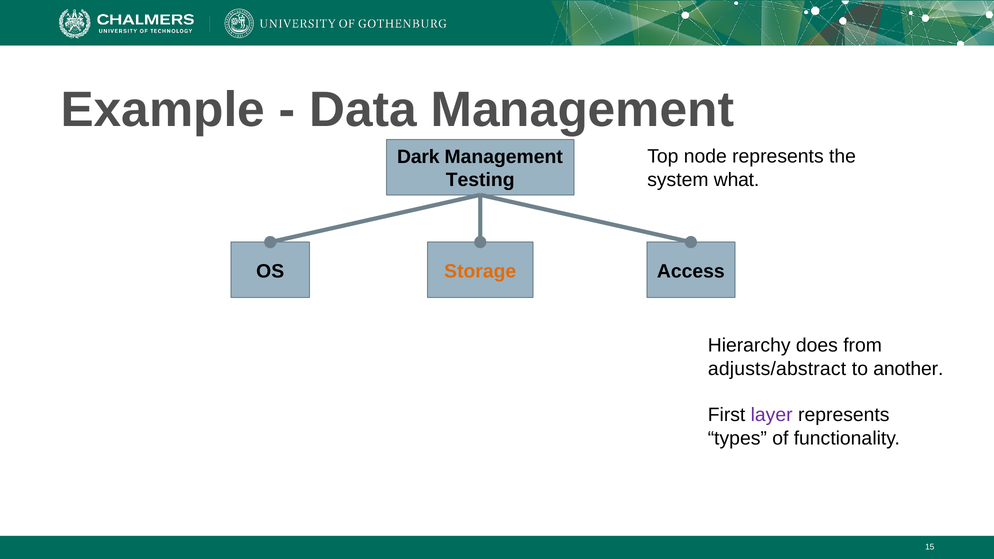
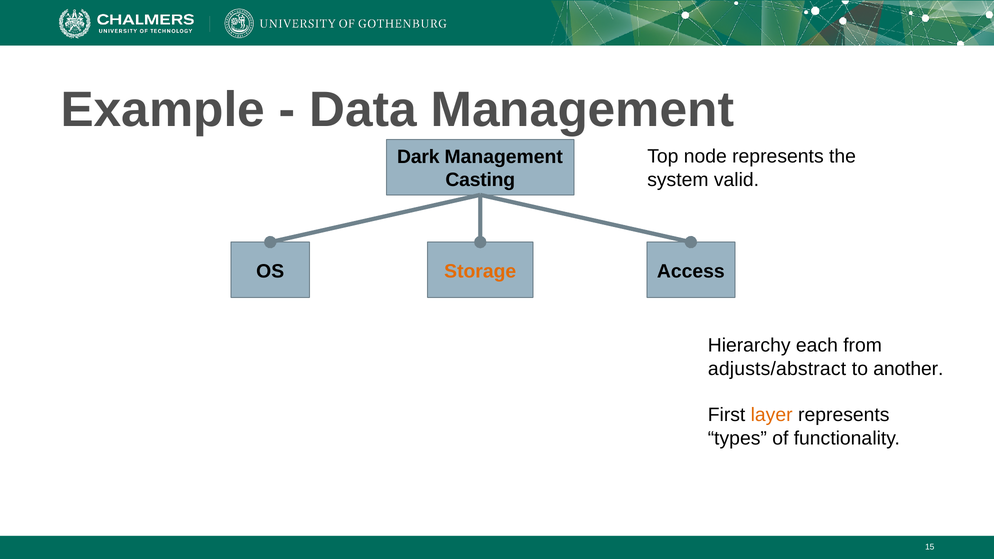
what: what -> valid (736, 180)
Testing: Testing -> Casting (480, 180)
does: does -> each (817, 346)
layer colour: purple -> orange (772, 415)
